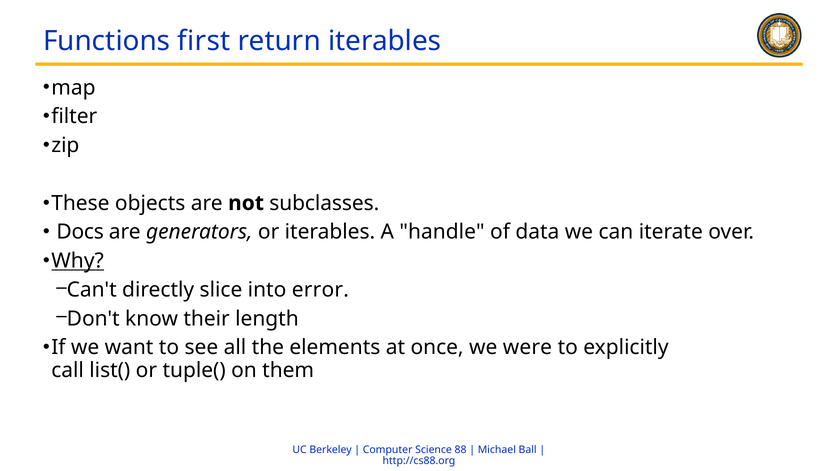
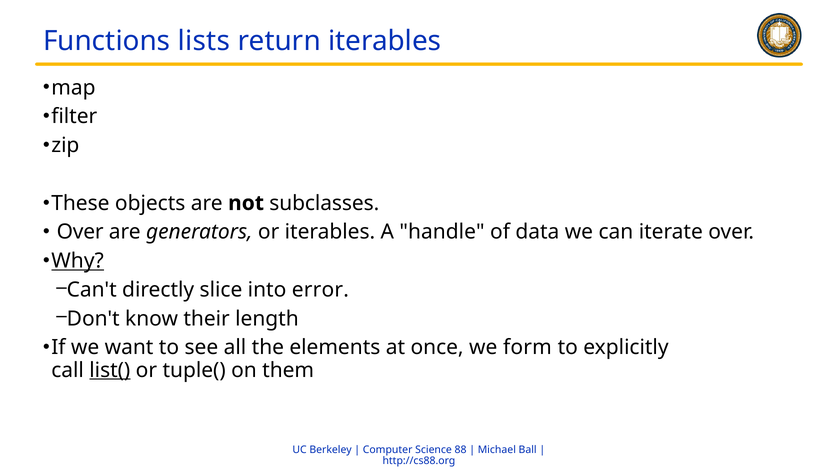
first: first -> lists (204, 41)
Docs: Docs -> Over (80, 232)
were: were -> form (527, 348)
list( underline: none -> present (110, 370)
